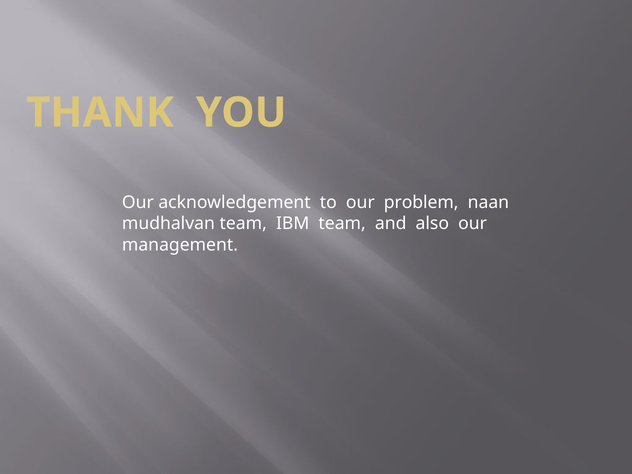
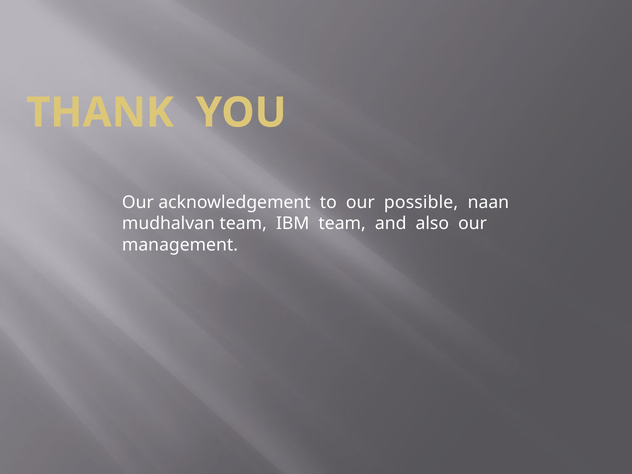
problem: problem -> possible (421, 203)
